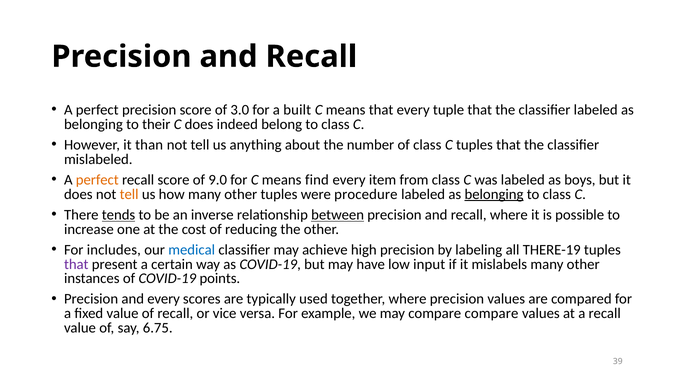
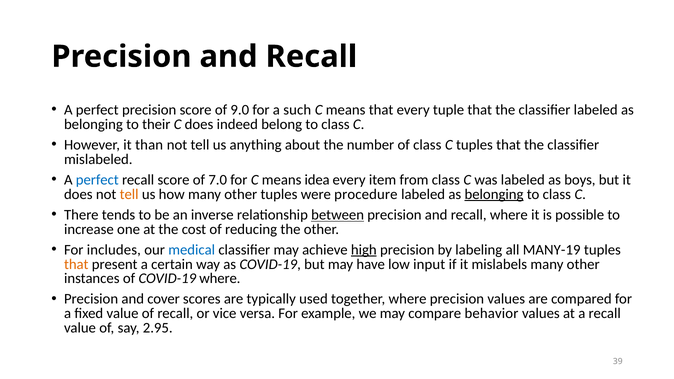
3.0: 3.0 -> 9.0 (240, 110)
built: built -> such (297, 110)
perfect colour: orange -> blue (97, 180)
9.0: 9.0 -> 7.0 (218, 180)
find: find -> idea (317, 180)
tends underline: present -> none (119, 215)
high underline: none -> present (364, 250)
THERE-19: THERE-19 -> MANY-19 (552, 250)
that colour: purple -> orange (76, 264)
COVID-19 points: points -> where (220, 279)
and every: every -> cover (164, 299)
compare compare: compare -> behavior (491, 314)
6.75: 6.75 -> 2.95 (158, 328)
